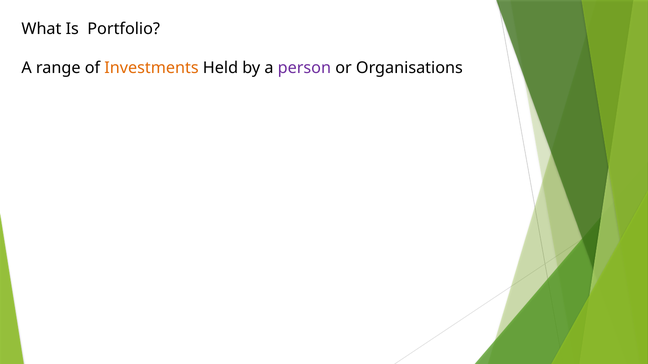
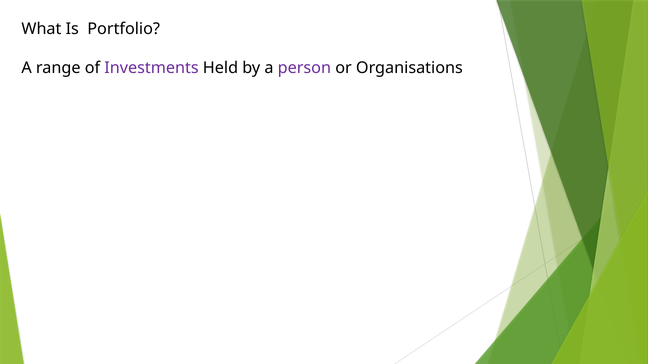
Investments colour: orange -> purple (151, 68)
